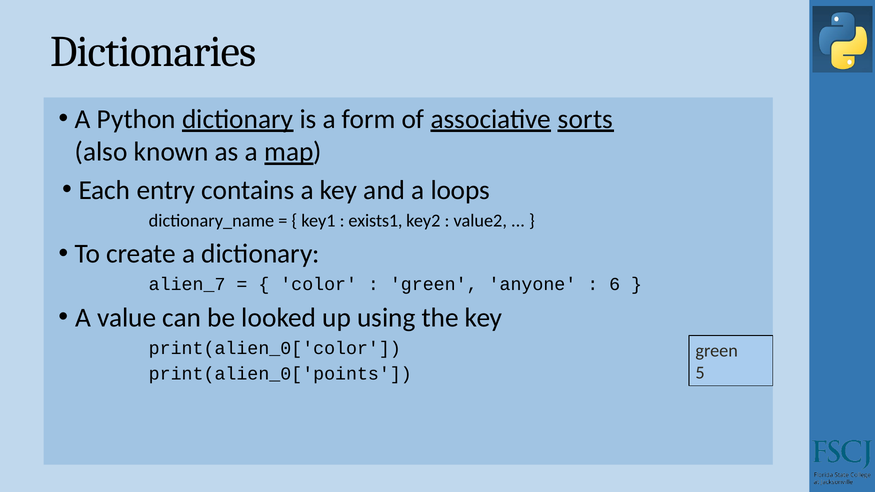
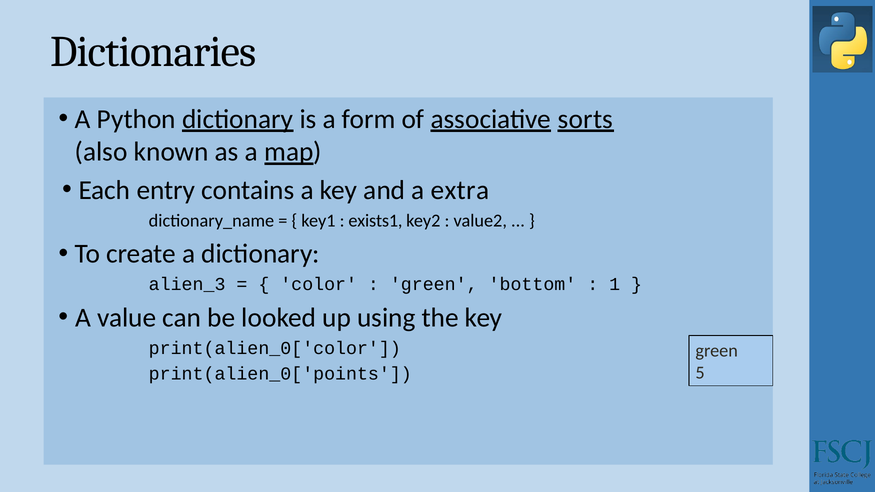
loops: loops -> extra (460, 190)
alien_7: alien_7 -> alien_3 (187, 284)
anyone: anyone -> bottom (532, 284)
6: 6 -> 1 (615, 284)
